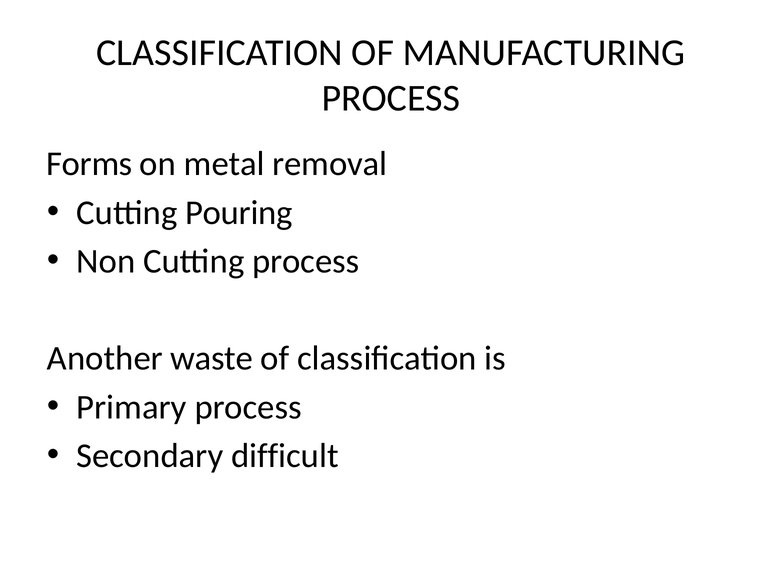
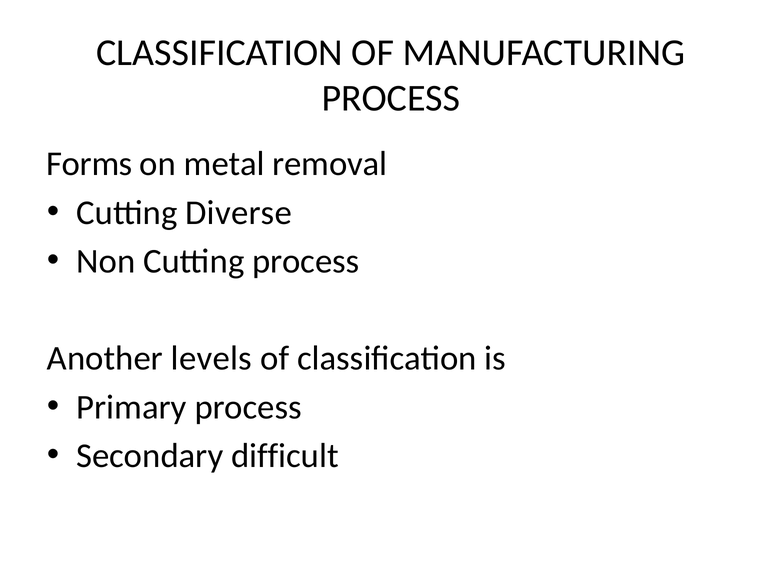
Pouring: Pouring -> Diverse (239, 213)
waste: waste -> levels (211, 359)
